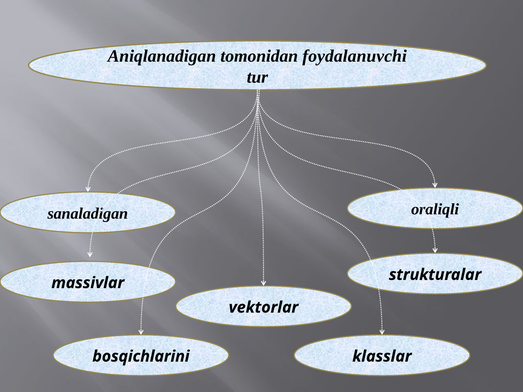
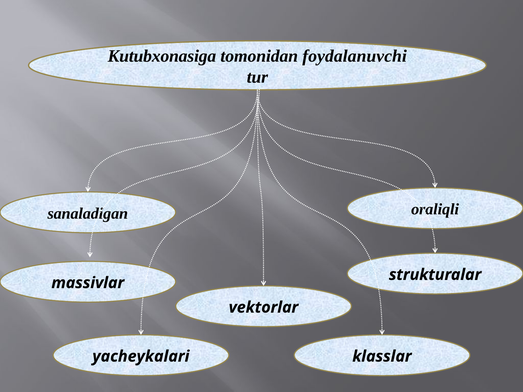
Aniqlanadigan: Aniqlanadigan -> Kutubxonasiga (162, 56)
bosqichlarini: bosqichlarini -> yacheykalari (141, 357)
